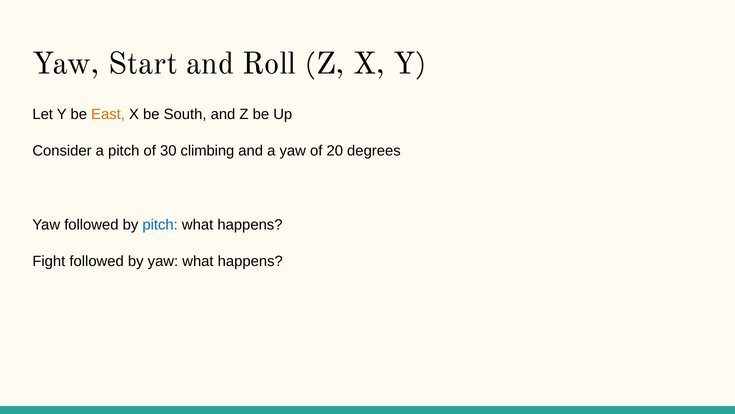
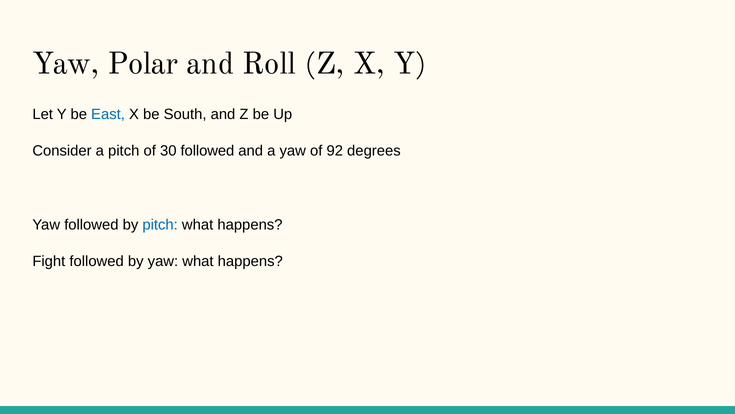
Start: Start -> Polar (143, 64)
East colour: orange -> blue (108, 114)
30 climbing: climbing -> followed (207, 151)
20: 20 -> 92 (335, 151)
